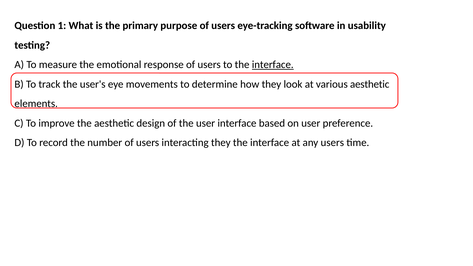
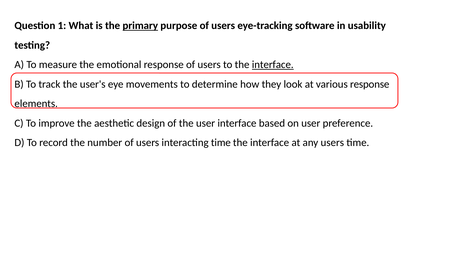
primary underline: none -> present (140, 26)
various aesthetic: aesthetic -> response (370, 84)
interacting they: they -> time (221, 143)
